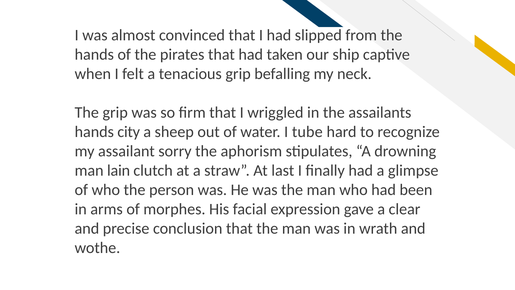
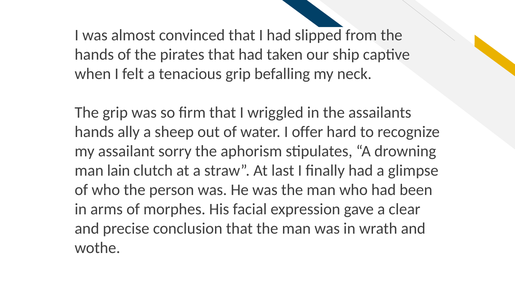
city: city -> ally (129, 132)
tube: tube -> offer (307, 132)
